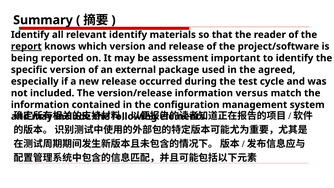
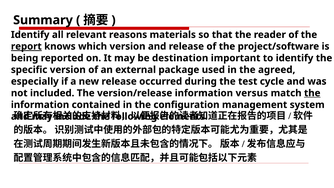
relevant identify: identify -> reasons (128, 35)
assessment: assessment -> destination (180, 58)
the underline: none -> present (312, 93)
